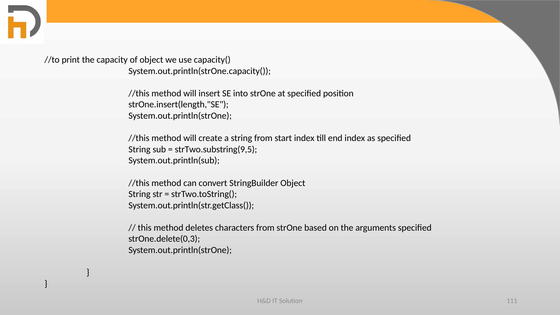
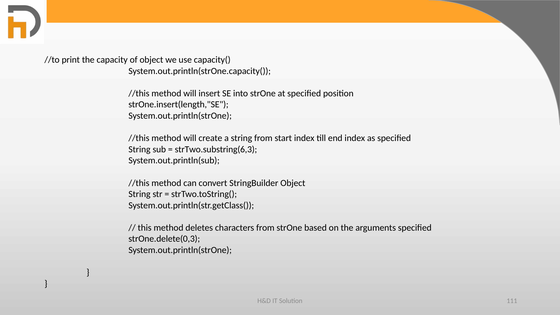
strTwo.substring(9,5: strTwo.substring(9,5 -> strTwo.substring(6,3 (216, 149)
